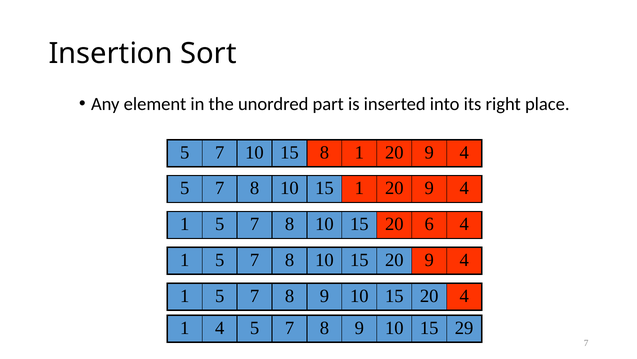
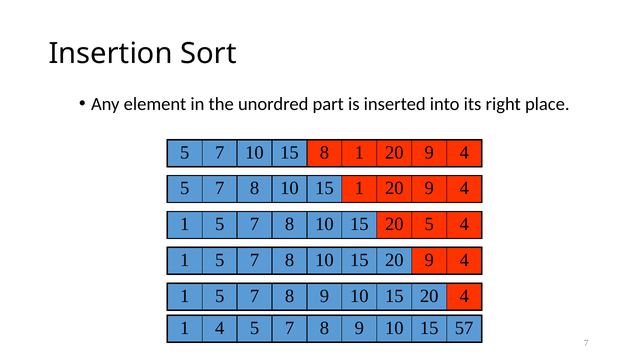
20 6: 6 -> 5 (429, 224)
29: 29 -> 57 (464, 327)
